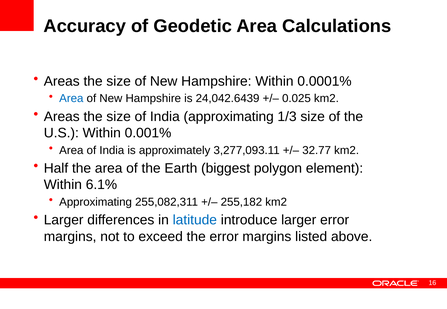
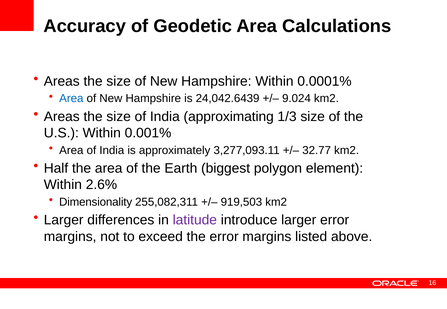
0.025: 0.025 -> 9.024 (296, 99)
6.1%: 6.1% -> 2.6% (101, 185)
Approximating: Approximating -> Dimensionality (96, 202)
255,182: 255,182 -> 919,503 (241, 202)
latitude colour: blue -> purple (195, 220)
